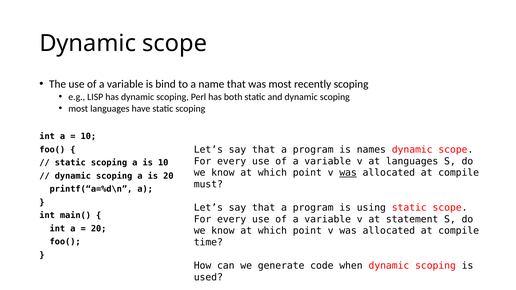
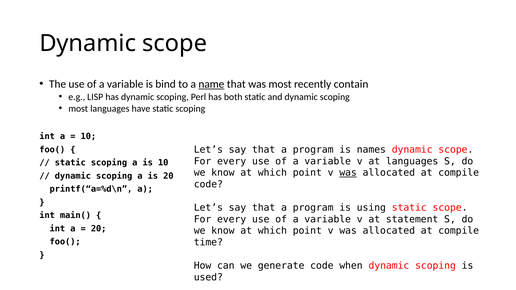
name underline: none -> present (211, 84)
recently scoping: scoping -> contain (351, 84)
must: must -> code (208, 185)
